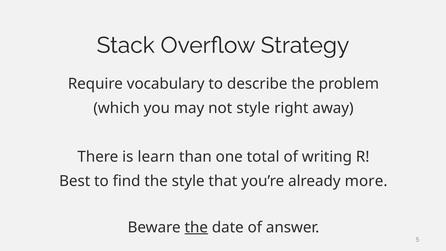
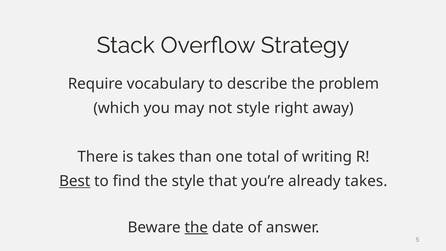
is learn: learn -> takes (156, 157)
Best underline: none -> present (75, 181)
already more: more -> takes (366, 181)
